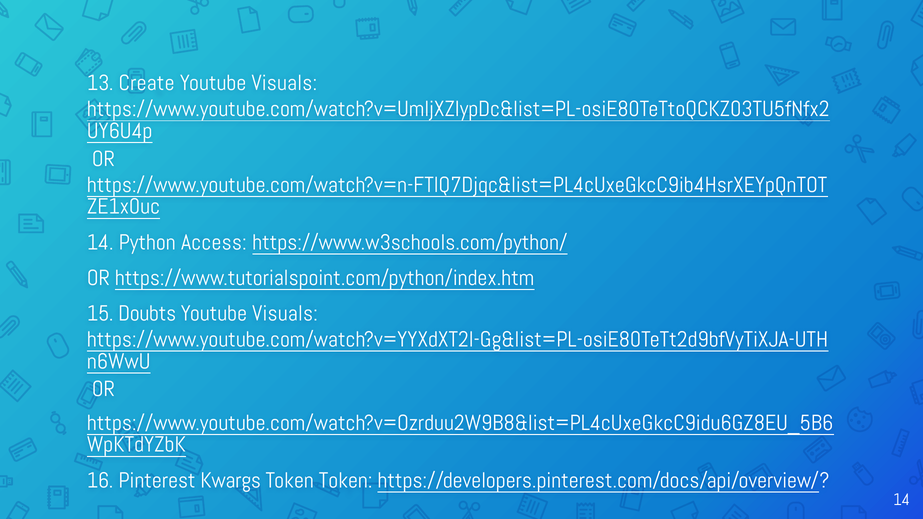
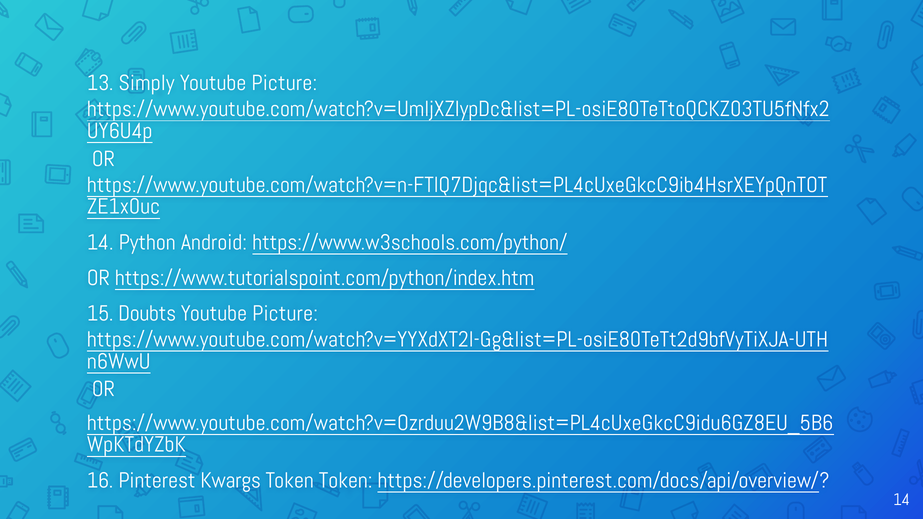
Create: Create -> Simply (147, 83)
Visuals: Visuals -> Picture (284, 83)
Access: Access -> Android (214, 242)
Visuals: Visuals -> Picture (285, 313)
